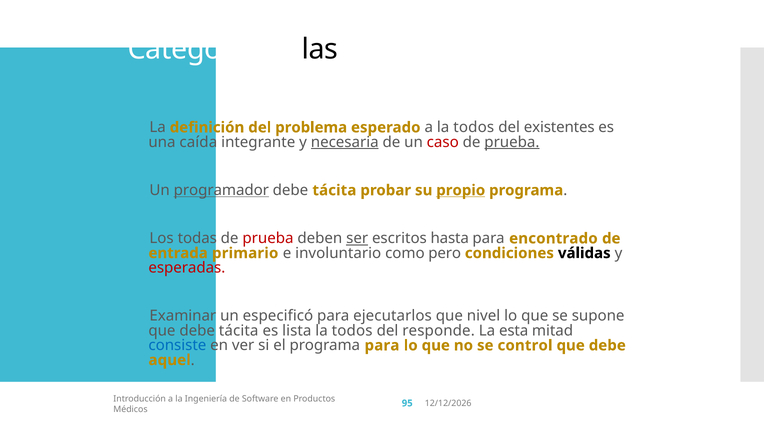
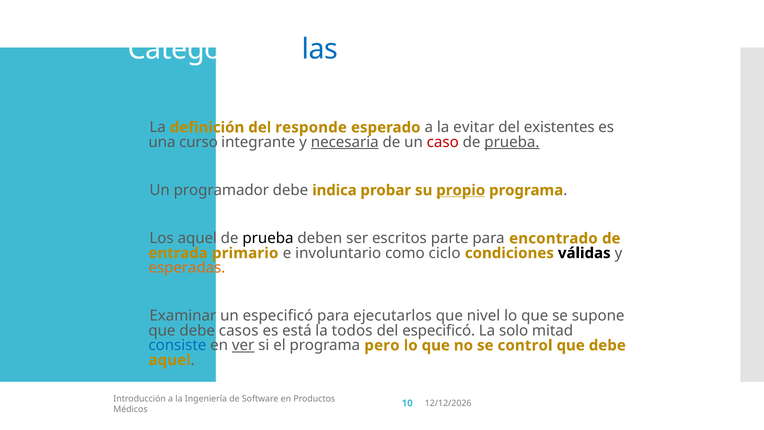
las colour: black -> blue (320, 49)
problema: problema -> responde (311, 127)
a la todos: todos -> evitar (474, 127)
caída: caída -> curso (198, 142)
programador underline: present -> none (221, 190)
tácita: tácita -> indica (334, 190)
todas: todas -> aquel (197, 238)
prueba colour: red -> black (268, 238)
ser underline: present -> none (357, 238)
hasta: hasta -> parte (450, 238)
pero: pero -> ciclo (445, 253)
esperadas colour: red -> orange (187, 268)
que debe tácita: tácita -> casos (239, 331)
lista: lista -> está (297, 331)
del responde: responde -> especificó (439, 331)
esta: esta -> solo (514, 331)
ver underline: none -> present (243, 345)
programa para: para -> pero (382, 345)
95: 95 -> 10 (407, 403)
